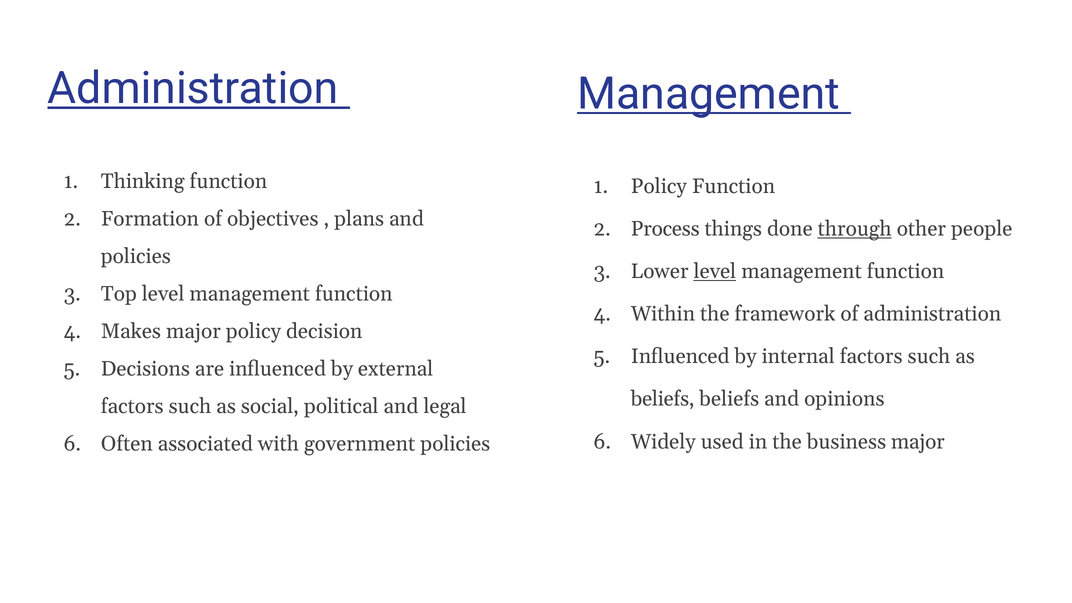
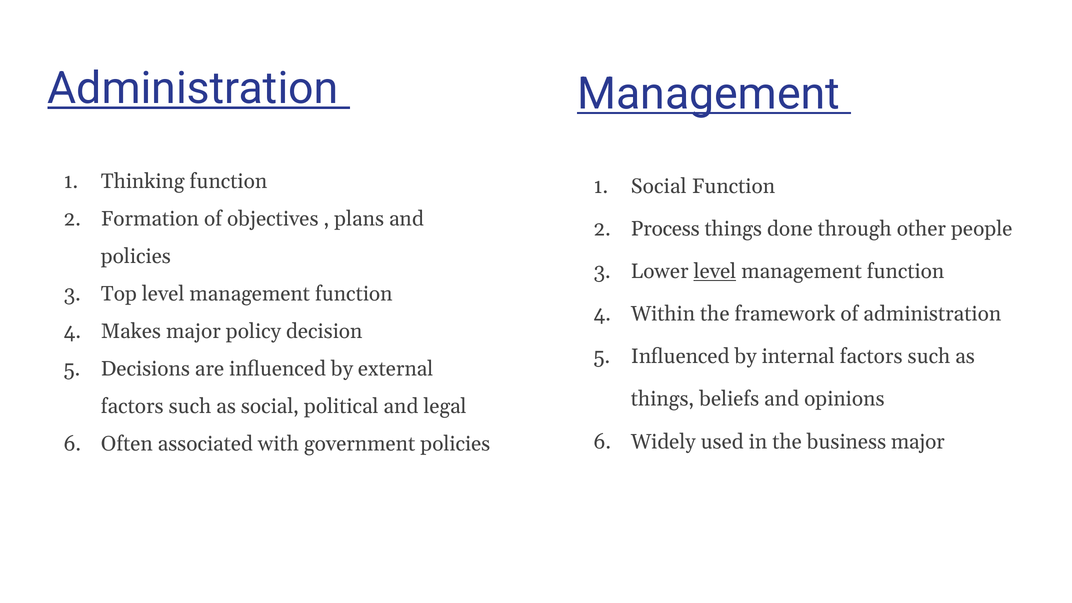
Policy: Policy -> Social (659, 186)
through underline: present -> none (855, 229)
beliefs: beliefs -> things (663, 399)
